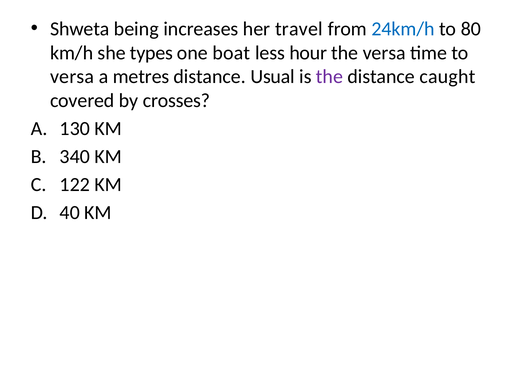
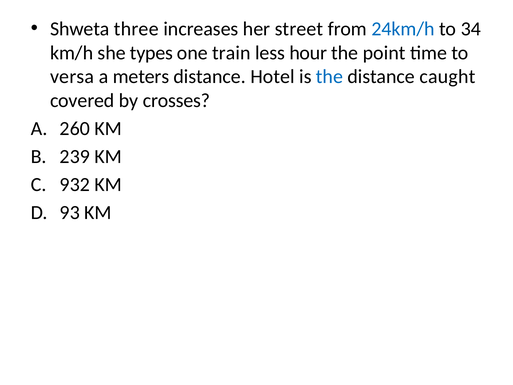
being: being -> three (136, 29)
travel: travel -> street (299, 29)
80: 80 -> 34 (471, 29)
boat: boat -> train (231, 53)
the versa: versa -> point (384, 53)
metres: metres -> meters (141, 77)
Usual: Usual -> Hotel (273, 77)
the colour: purple -> blue (330, 77)
130: 130 -> 260 (75, 129)
340: 340 -> 239 (75, 157)
122: 122 -> 932 (75, 184)
40: 40 -> 93 (70, 212)
